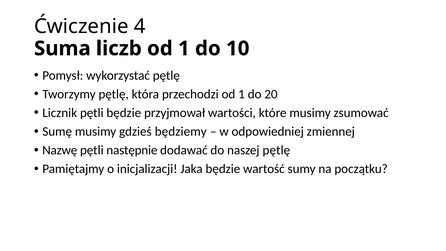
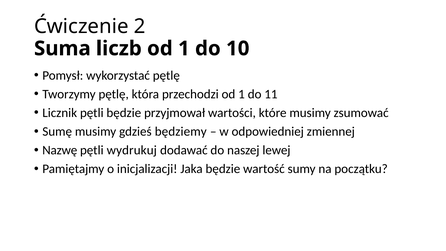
4: 4 -> 2 (140, 26)
20: 20 -> 11 (271, 94)
następnie: następnie -> wydrukuj (132, 150)
naszej pętlę: pętlę -> lewej (276, 150)
